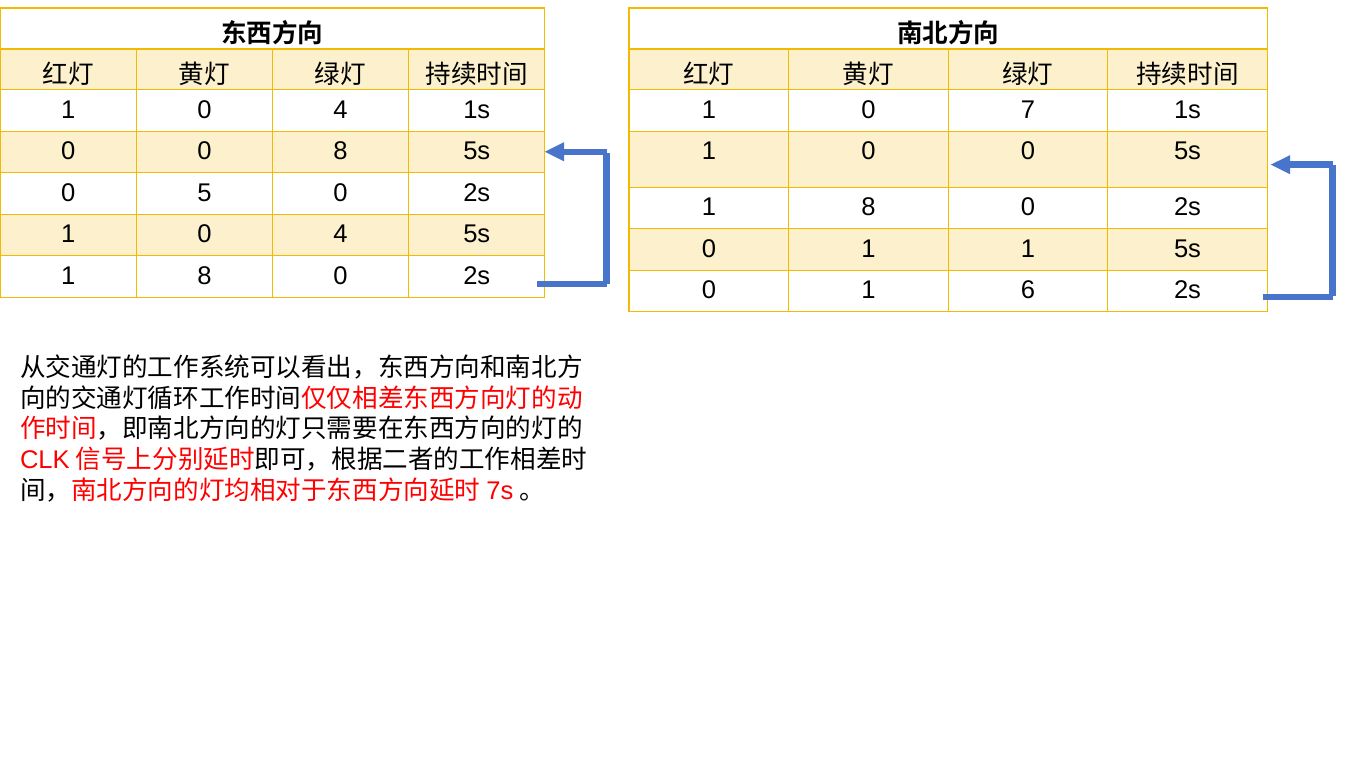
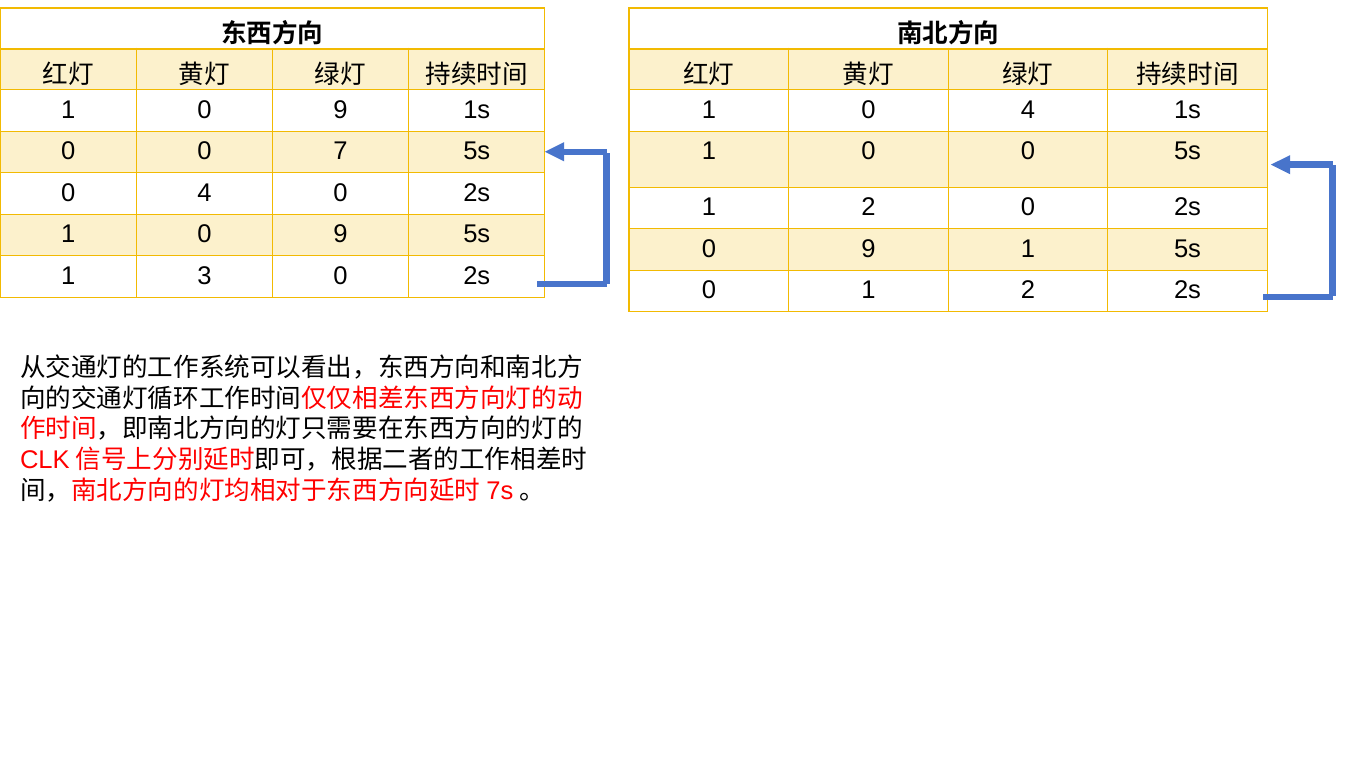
4: 4 -> 9 (341, 110)
1 0 7: 7 -> 4 (1028, 110)
0 8: 8 -> 7 (341, 151)
5: 5 -> 4 (204, 193)
8: 8 -> 2 (868, 207)
4: 4 -> 9 (341, 234)
1: 1 -> 9 (868, 249)
8: 8 -> 3 (204, 276)
0 1 6: 6 -> 2 (1028, 290)
